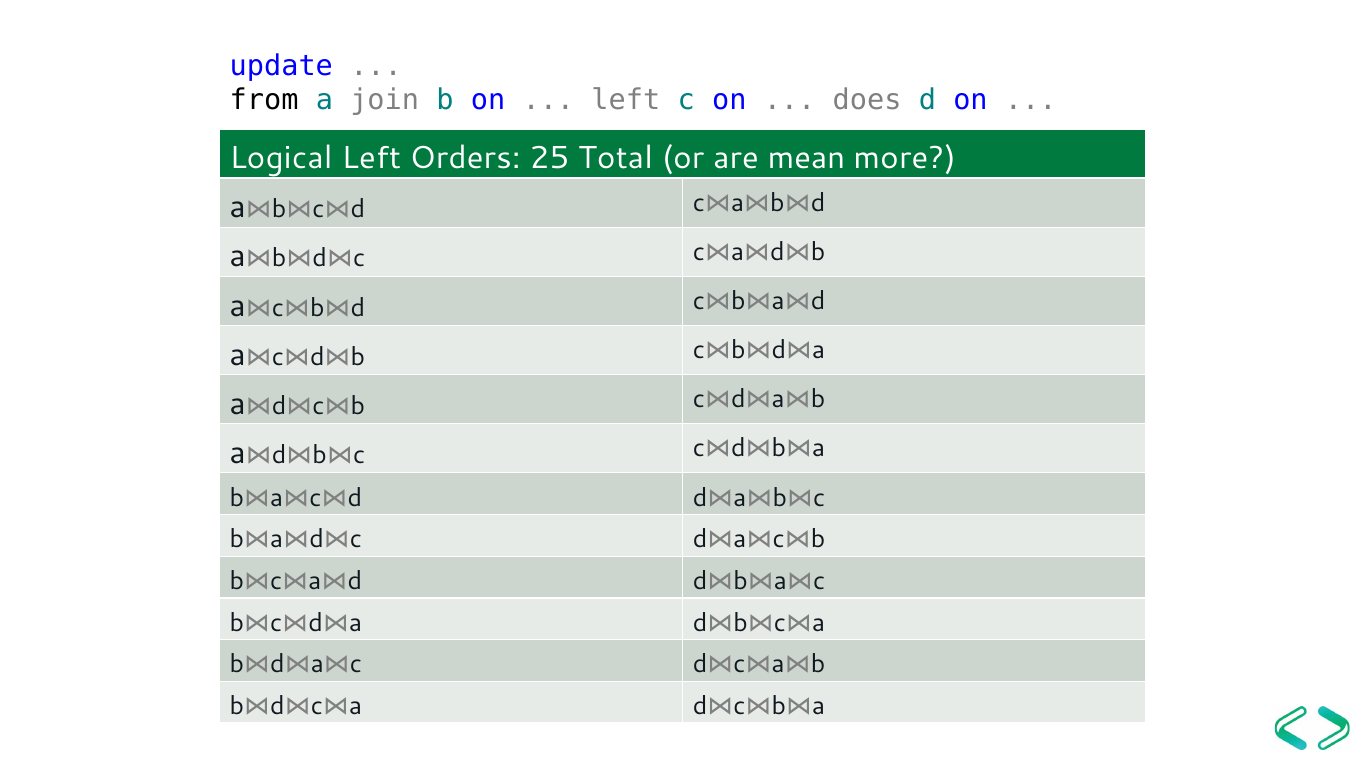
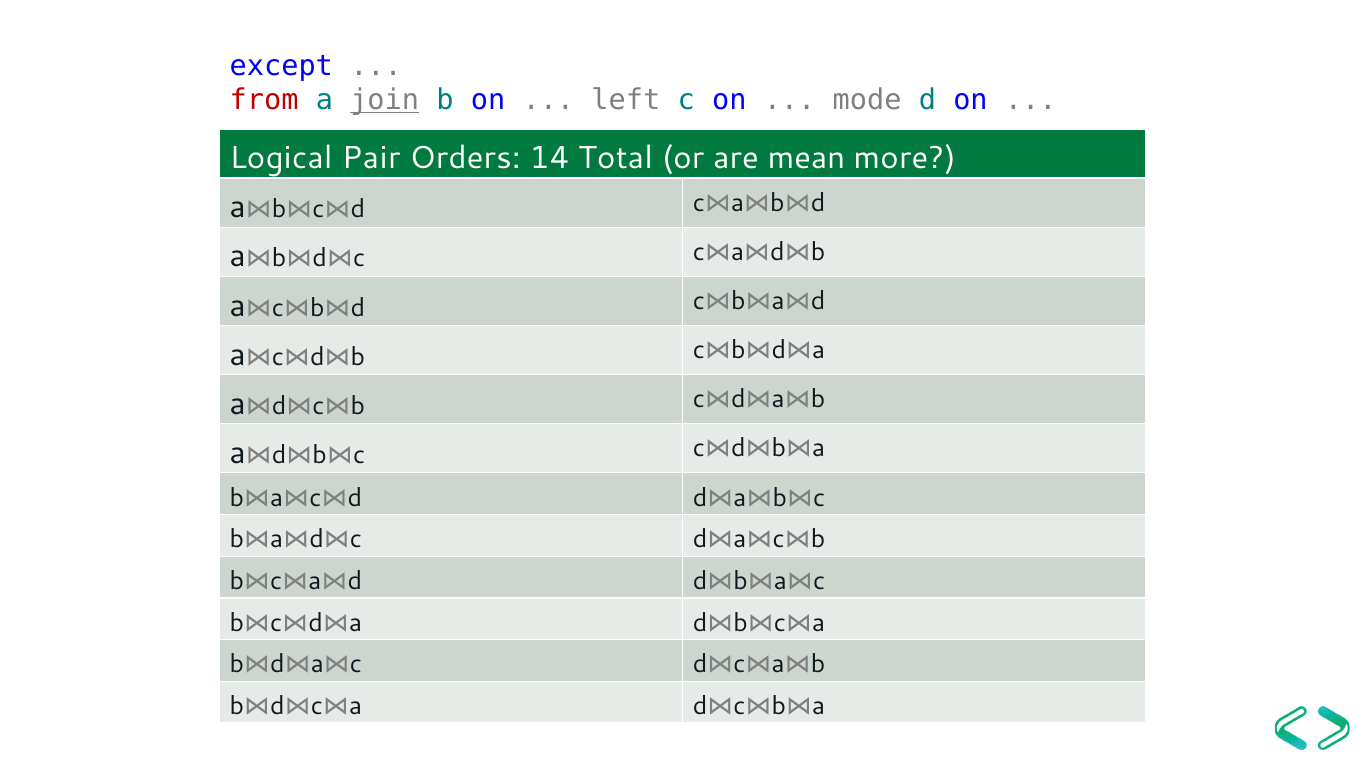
update: update -> except (281, 66)
from colour: black -> red (264, 100)
join underline: none -> present (385, 100)
does: does -> mode (867, 100)
Logical Left: Left -> Pair (371, 158)
25: 25 -> 14 (549, 158)
